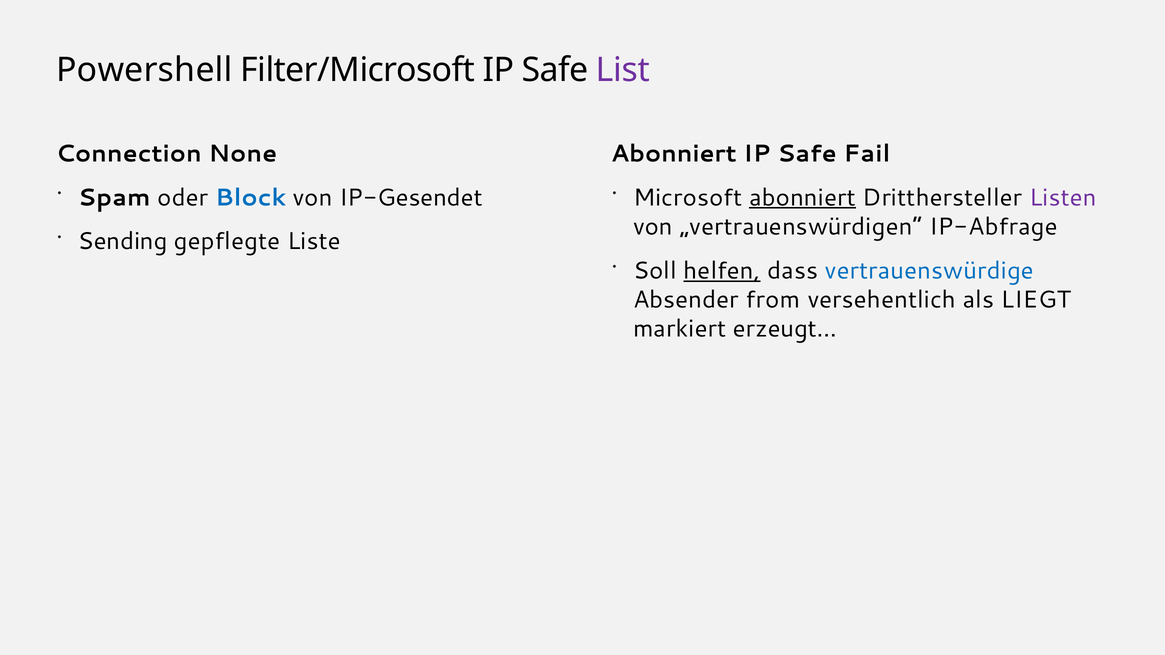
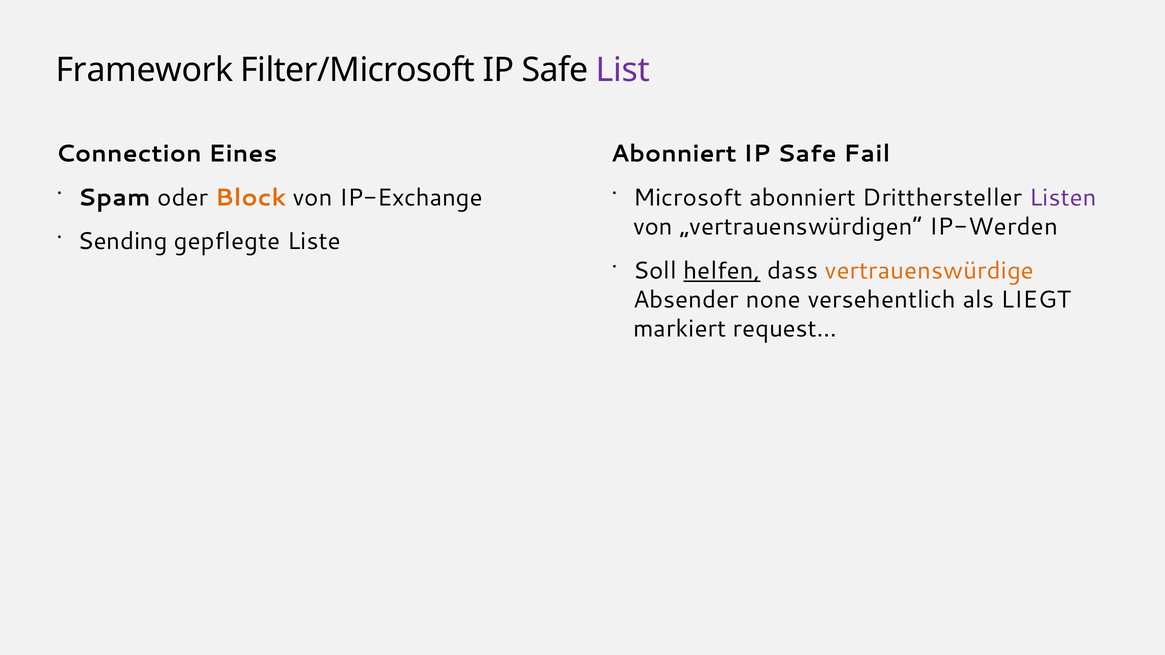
Powershell: Powershell -> Framework (145, 70)
None: None -> Eines (243, 154)
Block colour: blue -> orange (251, 198)
IP-Gesendet: IP-Gesendet -> IP-Exchange (411, 198)
abonniert underline: present -> none (802, 198)
IP-Abfrage: IP-Abfrage -> IP-Werden (994, 227)
vertrauenswürdige colour: blue -> orange (929, 271)
from: from -> none (773, 300)
erzeugt…: erzeugt… -> request… (785, 329)
